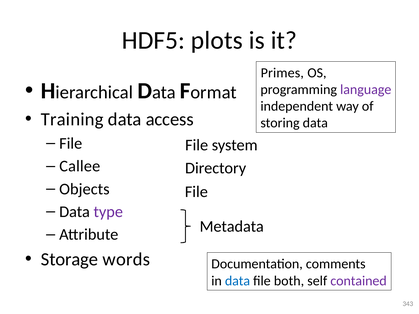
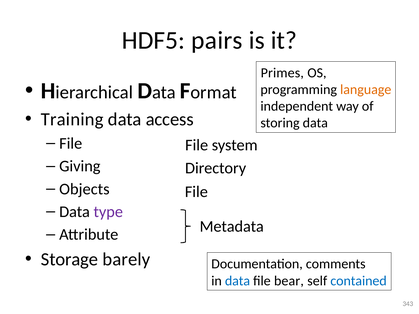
plots: plots -> pairs (217, 41)
language colour: purple -> orange (366, 90)
Callee: Callee -> Giving (80, 166)
words: words -> barely (126, 260)
both: both -> bear (289, 281)
contained colour: purple -> blue (359, 281)
